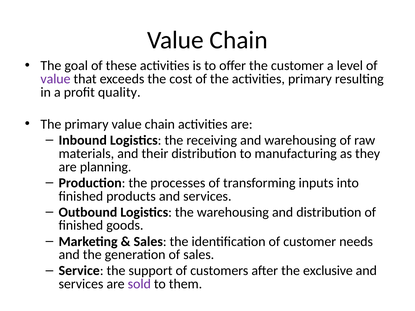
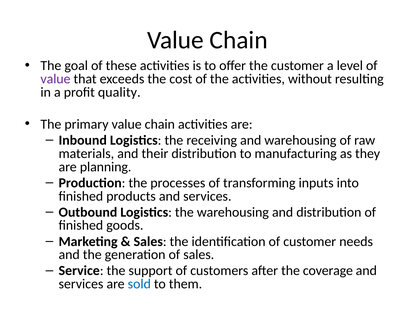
activities primary: primary -> without (310, 79)
exclusive: exclusive -> coverage (328, 271)
sold colour: purple -> blue (139, 284)
